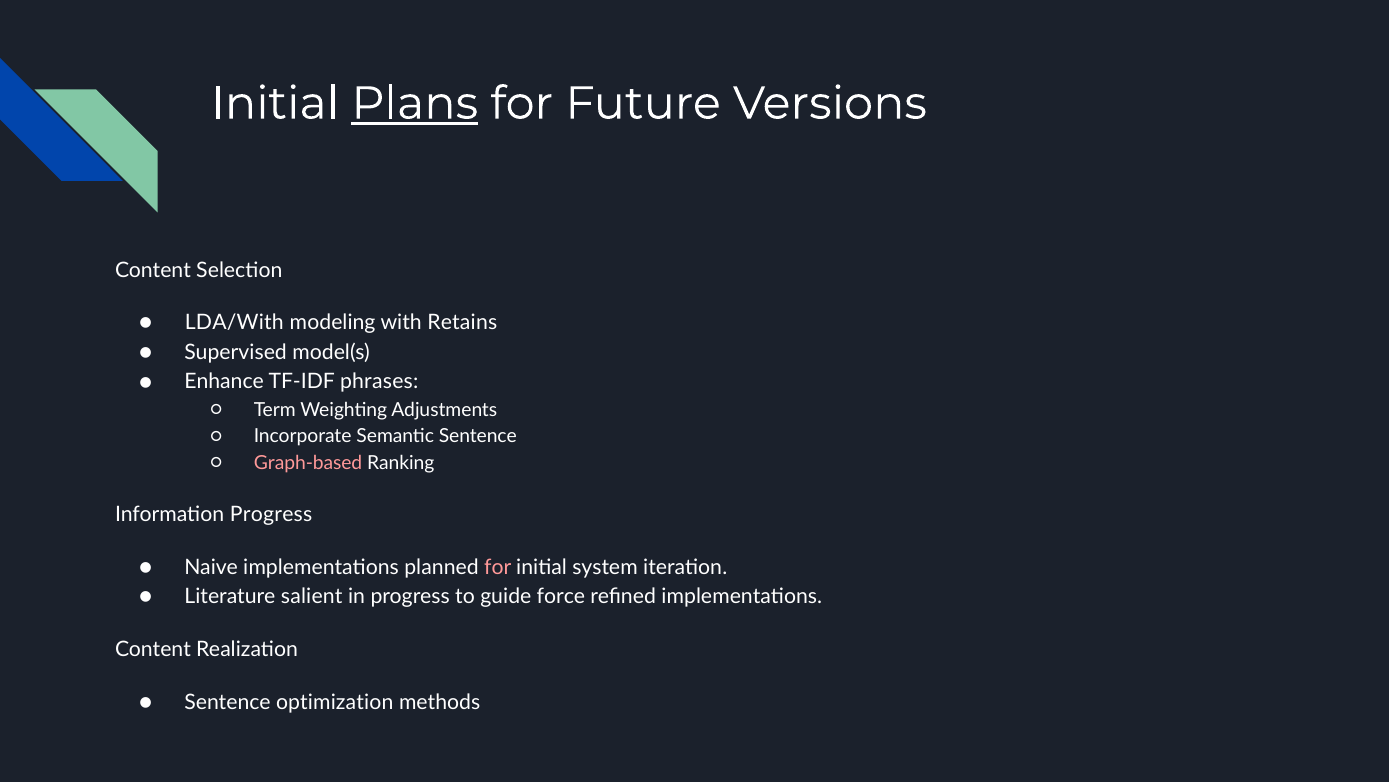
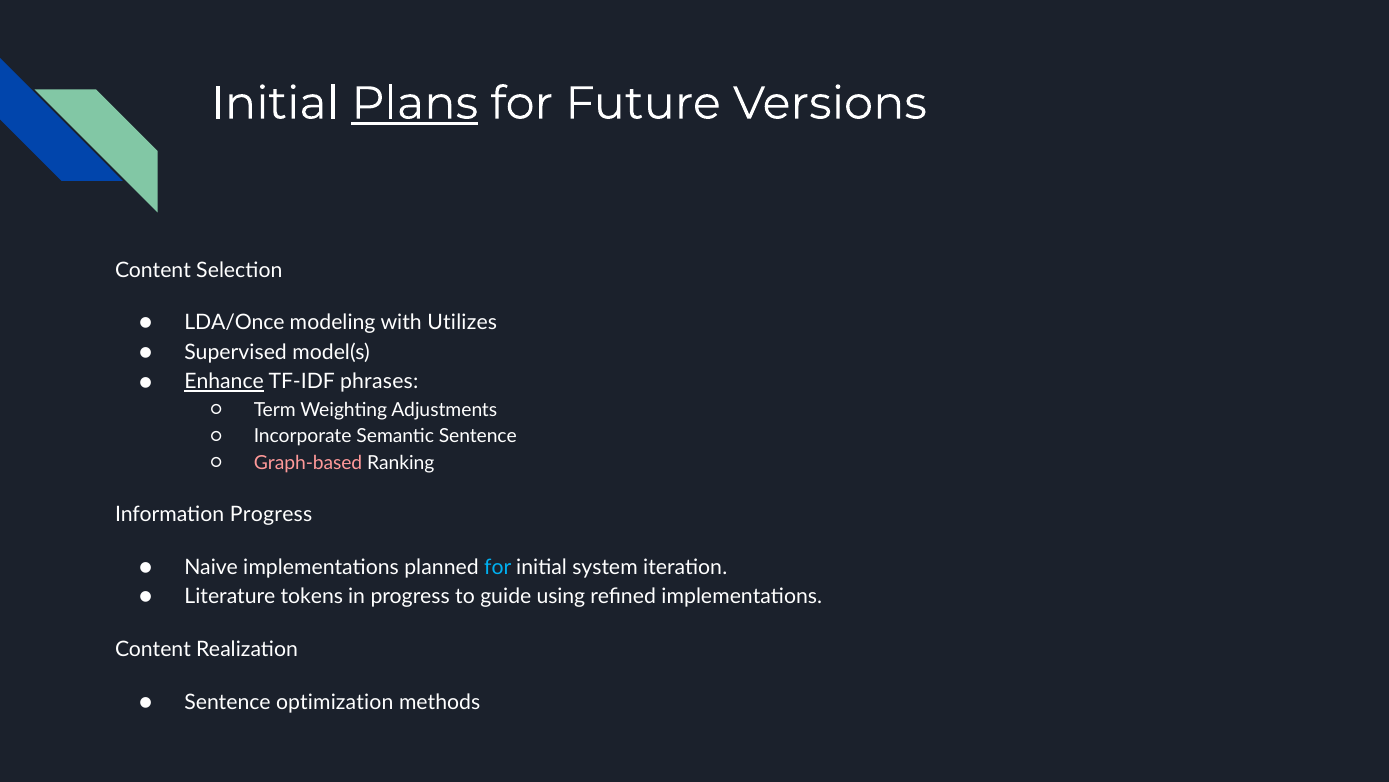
LDA/With: LDA/With -> LDA/Once (234, 323)
Retains: Retains -> Utilizes (462, 323)
Enhance underline: none -> present (224, 382)
for colour: pink -> light blue (498, 567)
salient: salient -> tokens (312, 596)
force: force -> using (561, 596)
